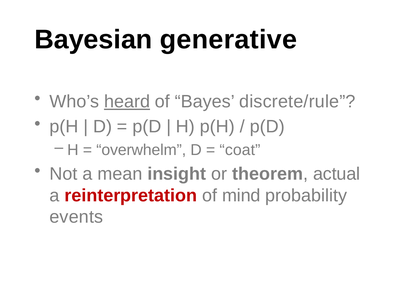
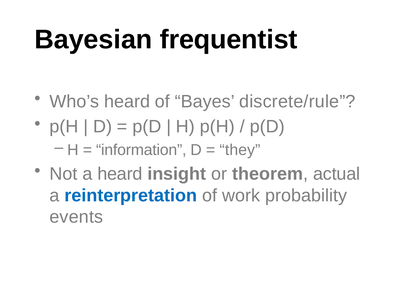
generative: generative -> frequentist (229, 39)
heard underline: present -> none (127, 102)
overwhelm: overwhelm -> information (141, 150)
coat: coat -> they (240, 150)
a mean: mean -> heard (120, 174)
reinterpretation colour: red -> blue (131, 195)
mind: mind -> work (241, 195)
